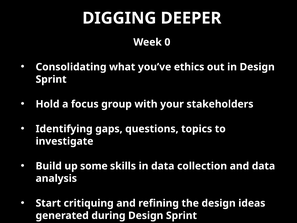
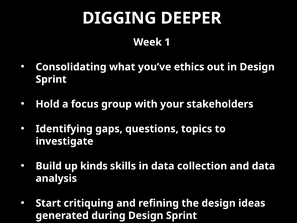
0: 0 -> 1 (167, 42)
some: some -> kinds (94, 166)
